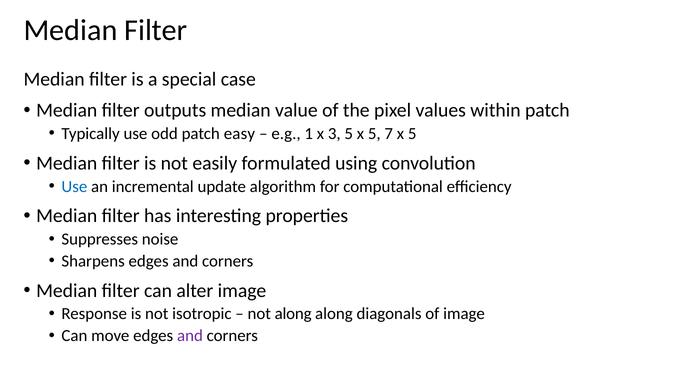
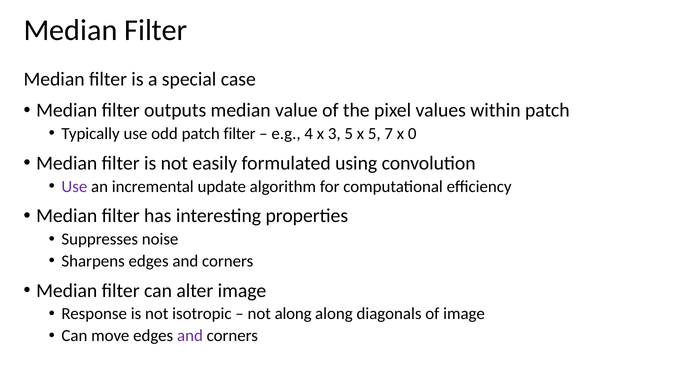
patch easy: easy -> filter (240, 133)
1: 1 -> 4 (309, 133)
7 x 5: 5 -> 0 (412, 133)
Use colour: blue -> purple (74, 186)
